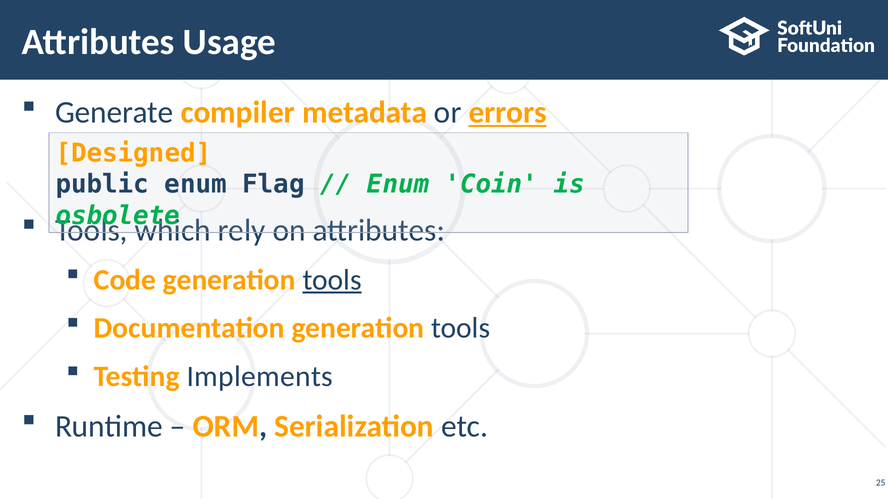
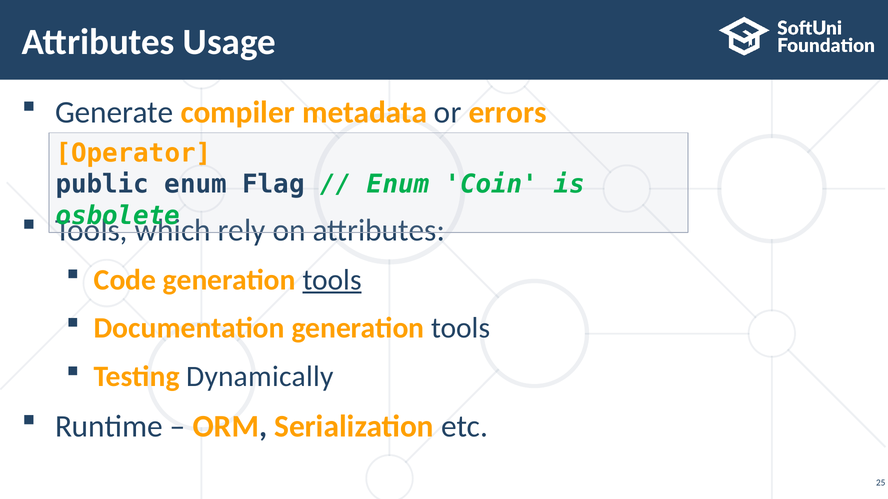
errors underline: present -> none (508, 113)
Designed: Designed -> Operator (133, 154)
Implements: Implements -> Dynamically (260, 377)
